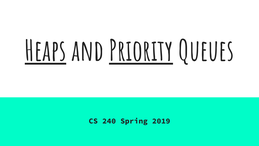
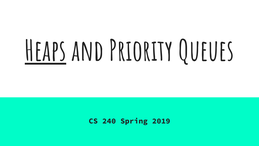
Priority underline: present -> none (141, 51)
